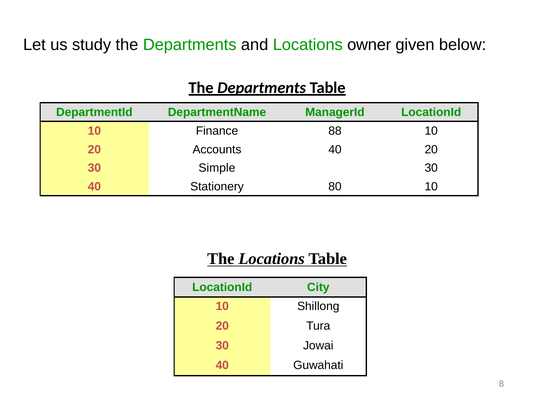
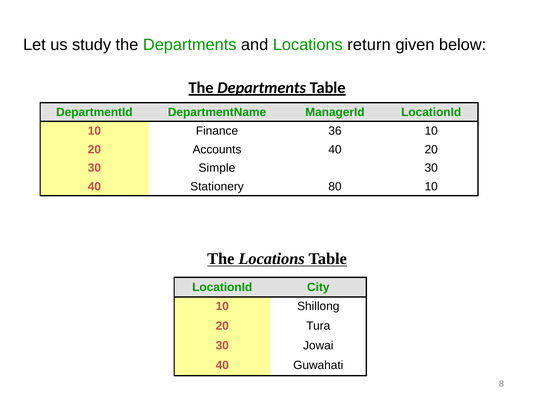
owner: owner -> return (369, 45)
88: 88 -> 36 (335, 131)
